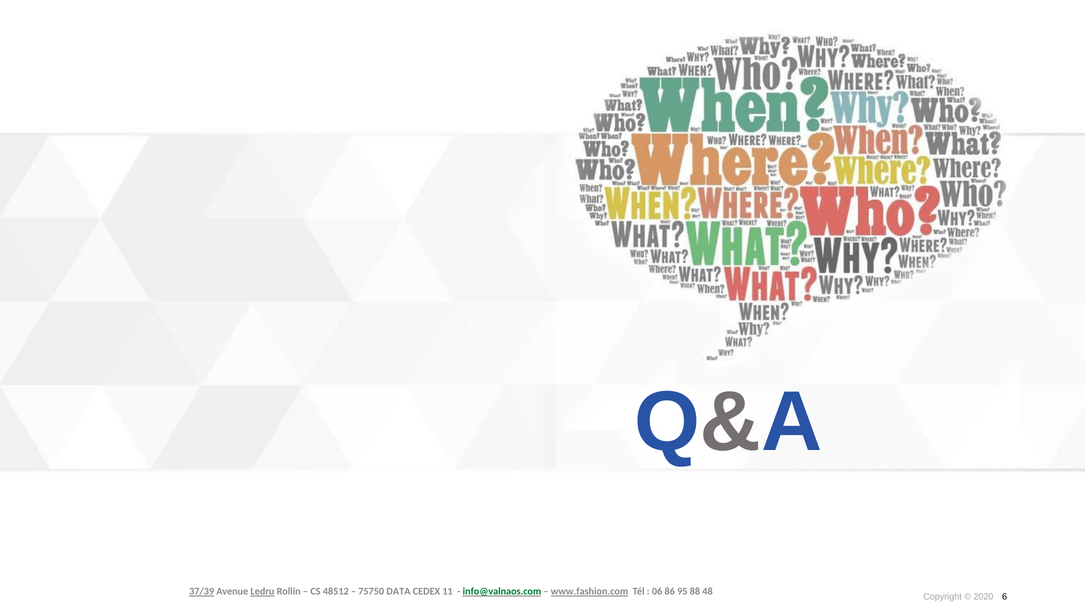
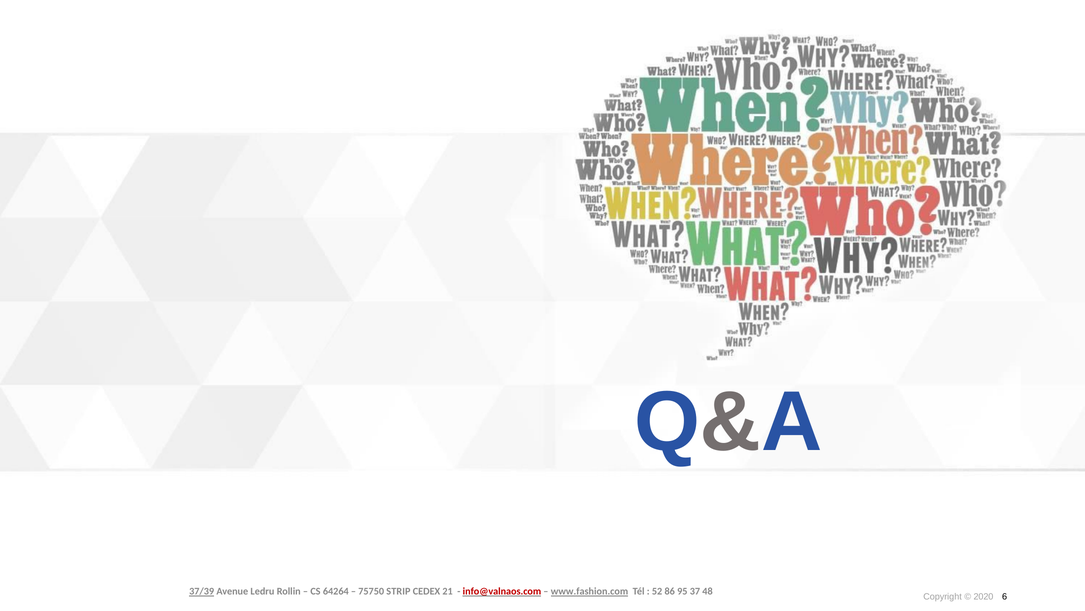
Ledru underline: present -> none (262, 591)
48512: 48512 -> 64264 (336, 591)
DATA: DATA -> STRIP (398, 591)
11: 11 -> 21 (448, 591)
info@valnaos.com colour: green -> red (502, 591)
06: 06 -> 52 (657, 591)
88: 88 -> 37 (695, 591)
